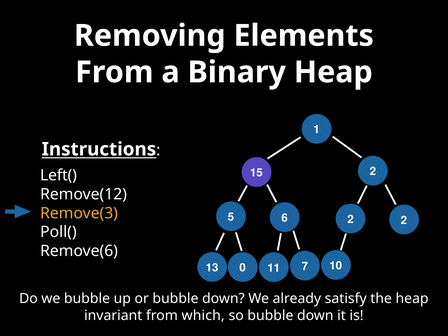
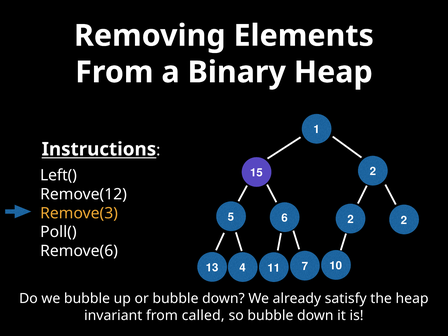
0: 0 -> 4 (243, 268)
which: which -> called (203, 315)
